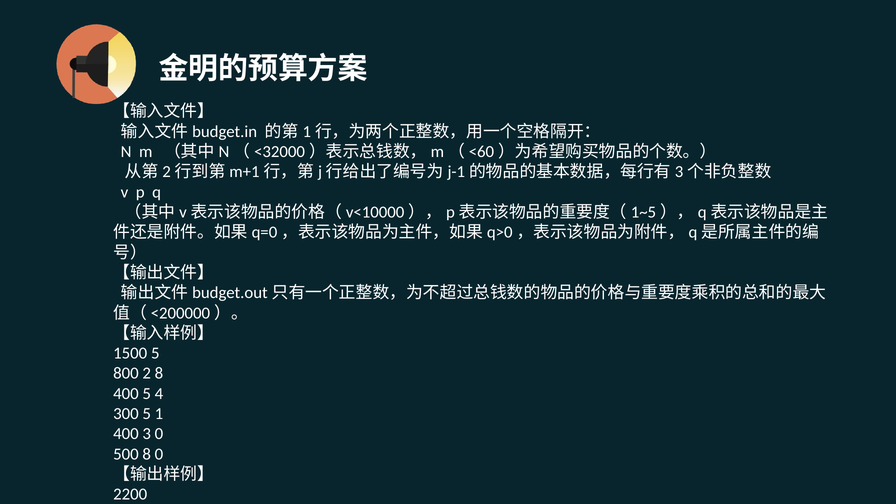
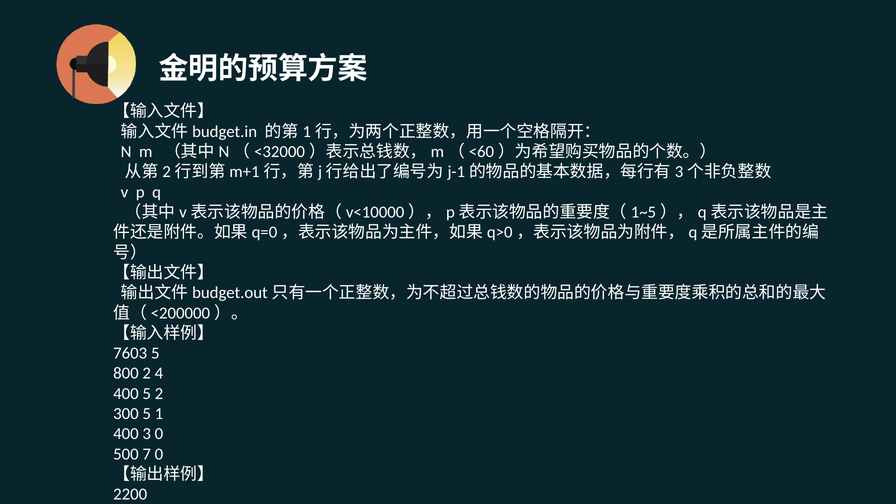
1500: 1500 -> 7603 (130, 353)
2 8: 8 -> 4 (159, 373)
5 4: 4 -> 2 (159, 394)
500 8: 8 -> 7 (147, 454)
